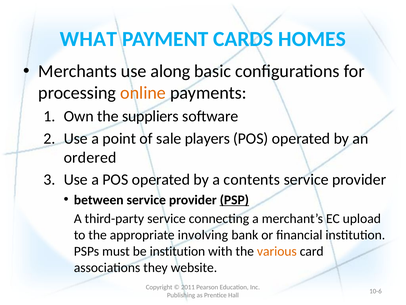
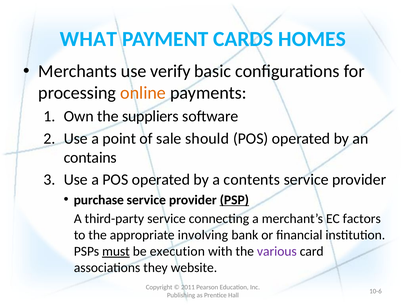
along: along -> verify (170, 71)
players: players -> should (207, 138)
ordered: ordered -> contains (90, 157)
between: between -> purchase (99, 200)
upload: upload -> factors (362, 218)
must underline: none -> present (116, 251)
be institution: institution -> execution (177, 251)
various colour: orange -> purple (277, 251)
